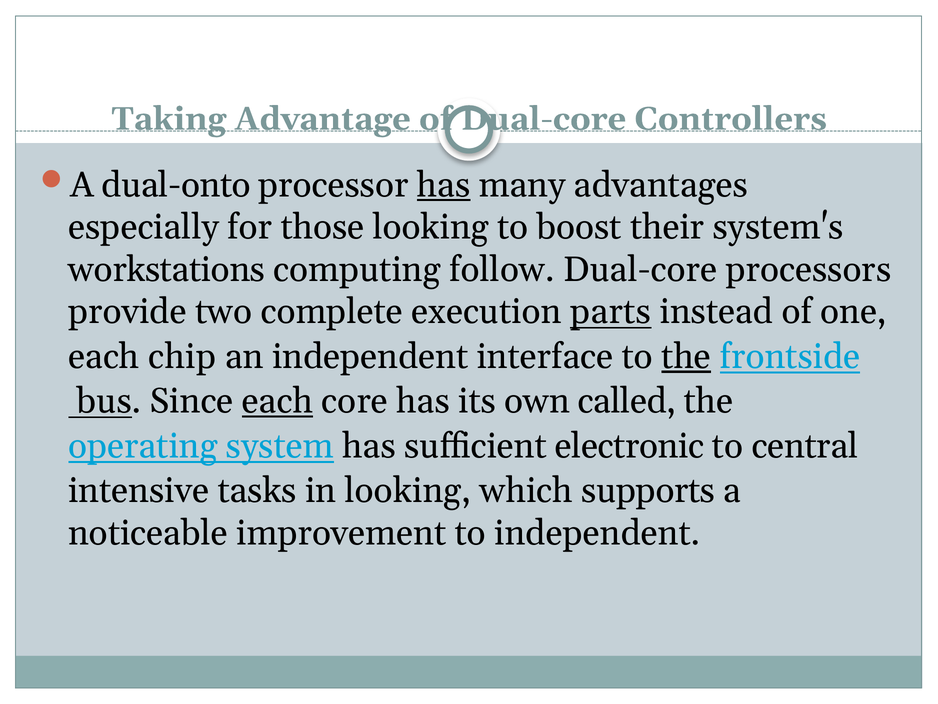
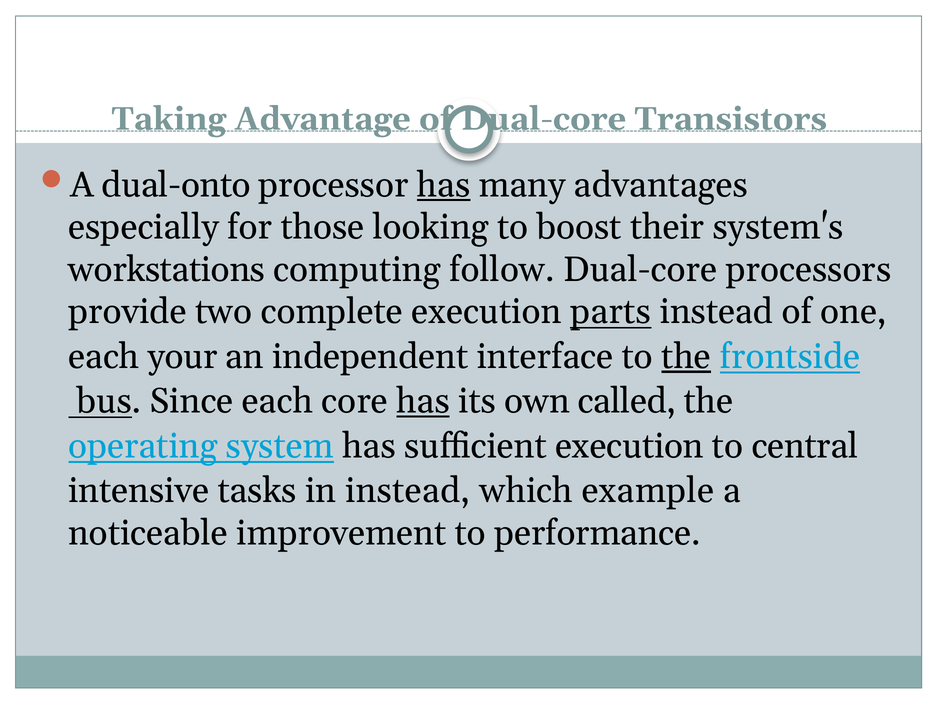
Controllers: Controllers -> Transistors (731, 119)
chip: chip -> your (183, 356)
each underline: present -> none (278, 401)
has underline: none -> present (423, 401)
sufficient electronic: electronic -> execution (629, 446)
in looking: looking -> instead (408, 490)
supports: supports -> example (648, 490)
to independent: independent -> performance (597, 533)
